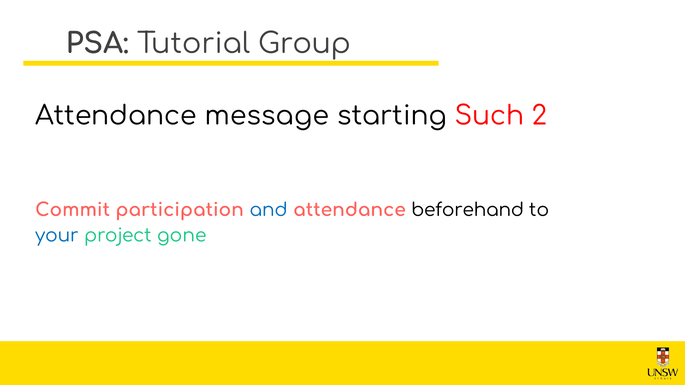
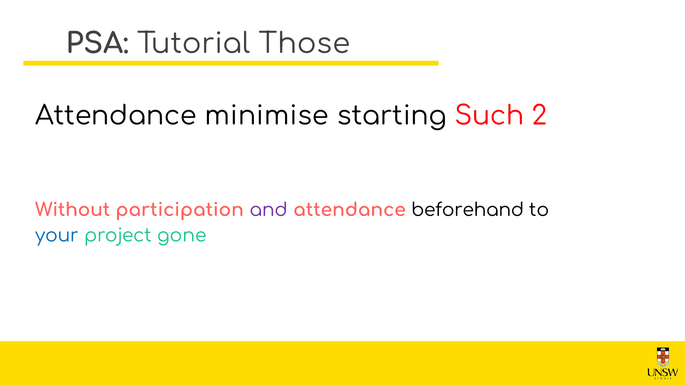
Group: Group -> Those (304, 44)
message: message -> minimise (267, 116)
Commit: Commit -> Without (73, 210)
and colour: blue -> purple (269, 210)
